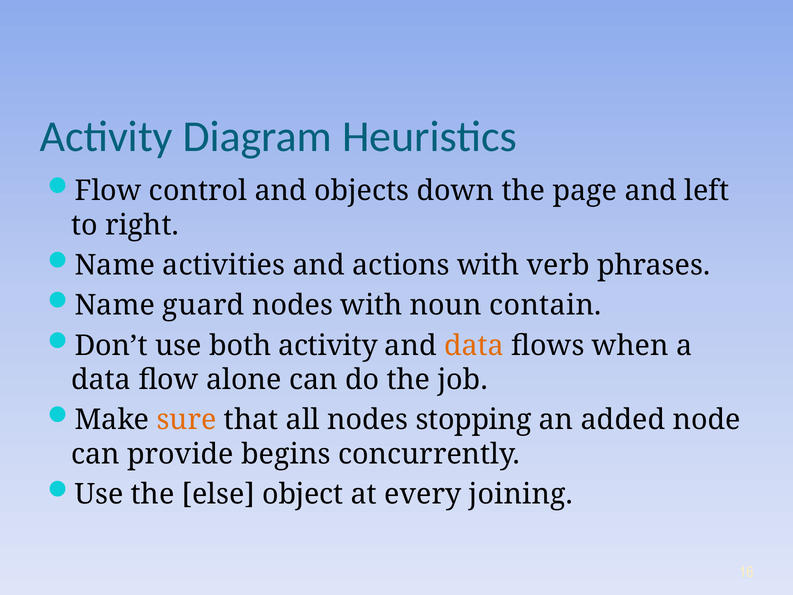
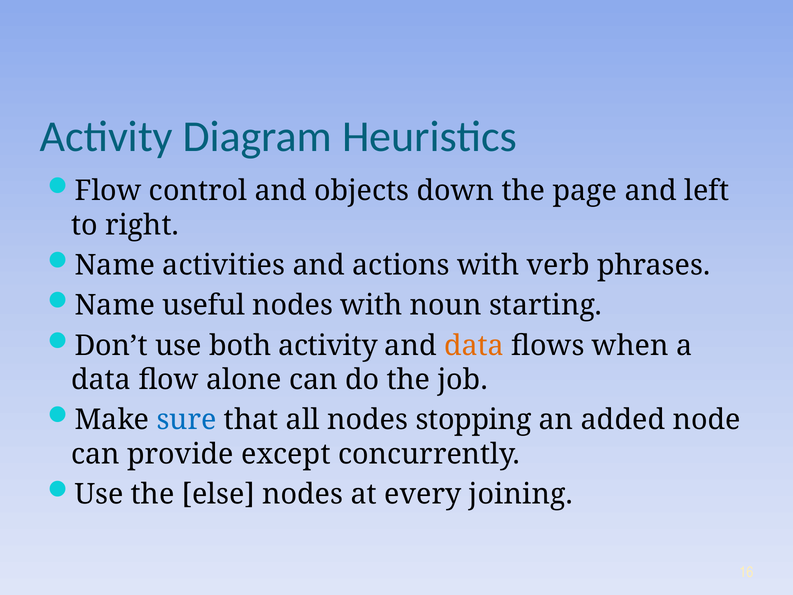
guard: guard -> useful (204, 305)
contain: contain -> starting (546, 305)
sure colour: orange -> blue (187, 420)
begins: begins -> except (286, 454)
else object: object -> nodes (303, 494)
